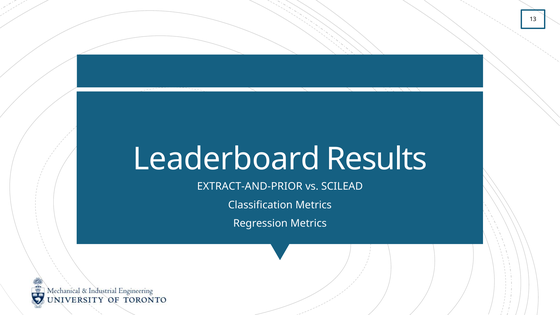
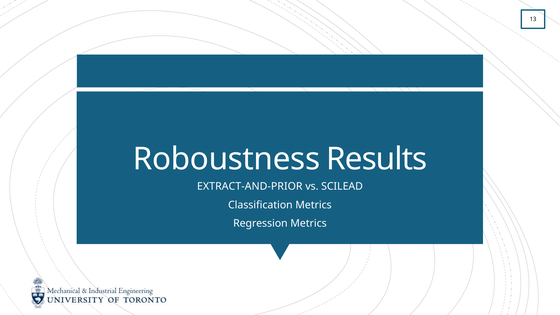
Leaderboard: Leaderboard -> Roboustness (226, 159)
